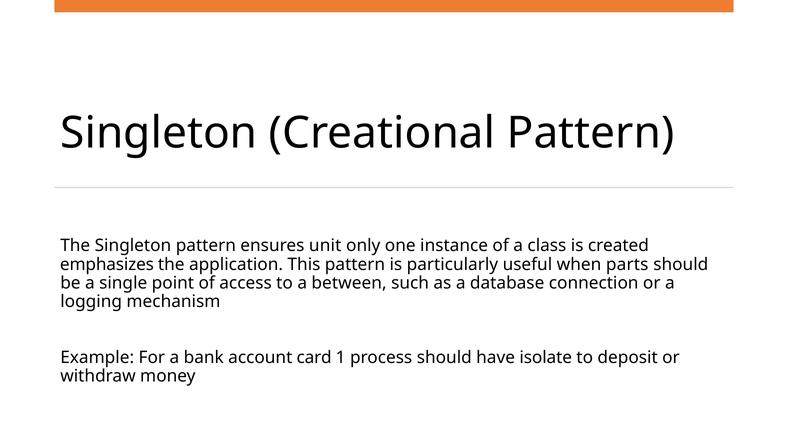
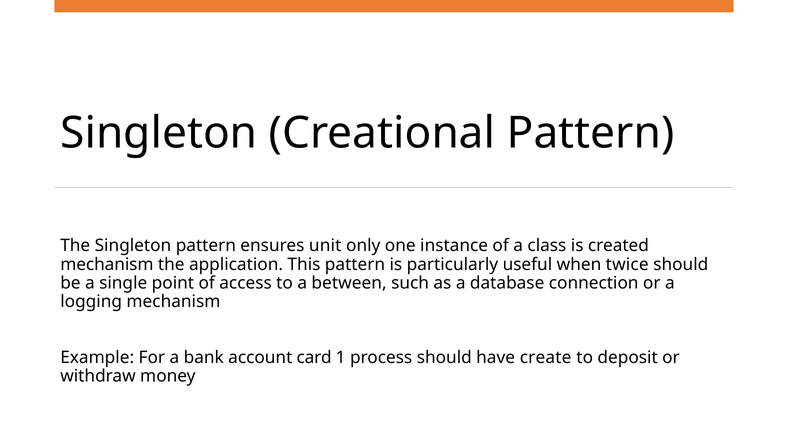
emphasizes: emphasizes -> mechanism (107, 265)
parts: parts -> twice (627, 265)
isolate: isolate -> create (546, 358)
